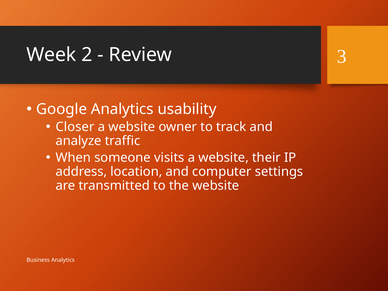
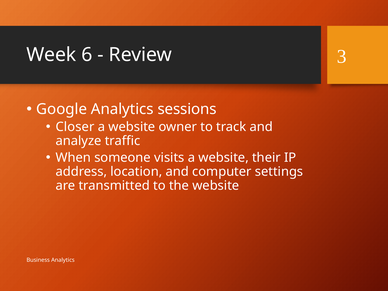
2: 2 -> 6 (87, 55)
usability: usability -> sessions (187, 109)
